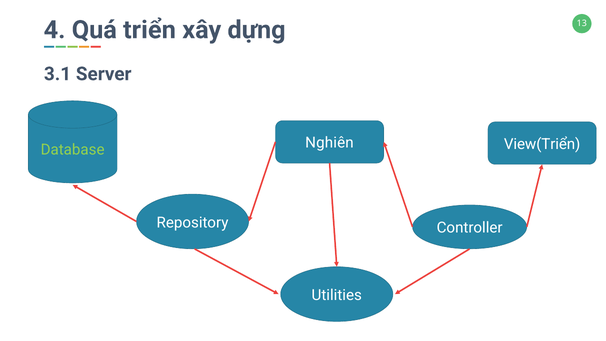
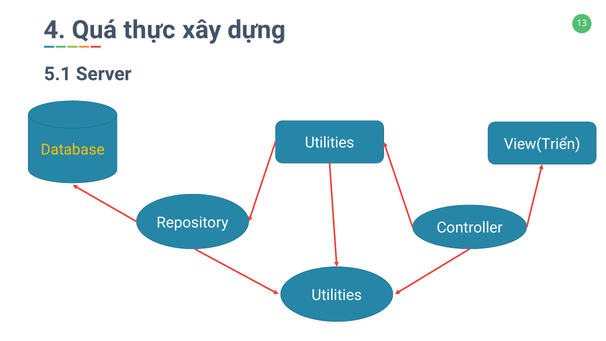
triển: triển -> thực (149, 30)
3.1: 3.1 -> 5.1 (58, 74)
Nghiên: Nghiên -> Utilities (330, 143)
Database colour: light green -> yellow (73, 150)
